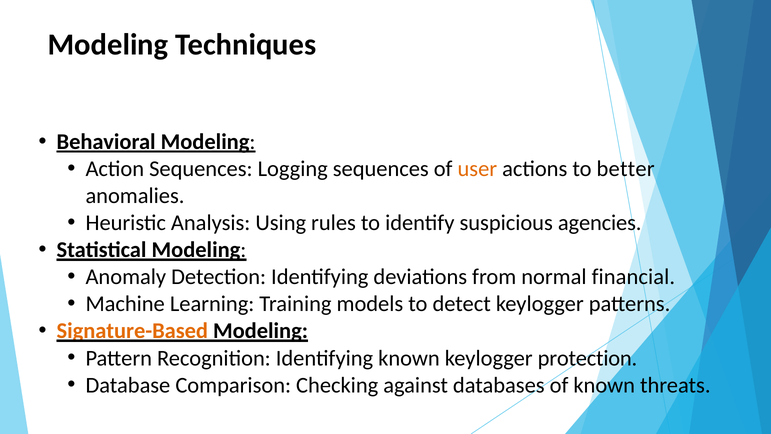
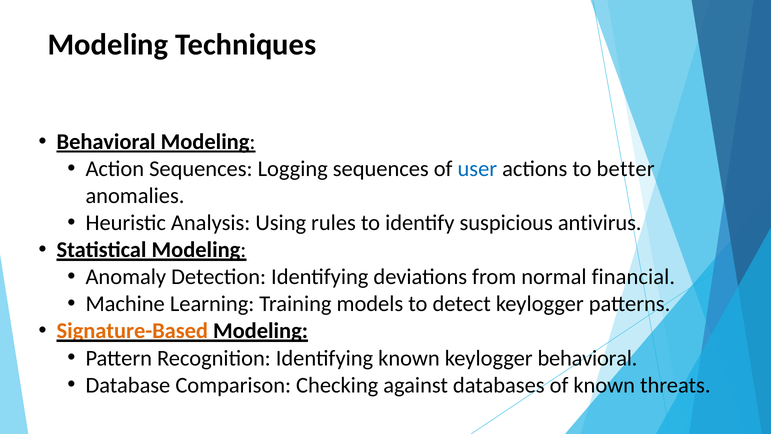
user colour: orange -> blue (477, 169)
agencies: agencies -> antivirus (600, 223)
keylogger protection: protection -> behavioral (587, 358)
